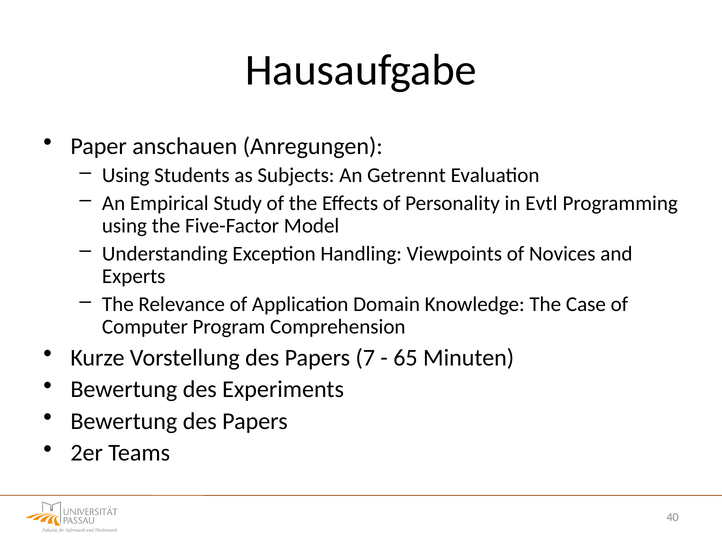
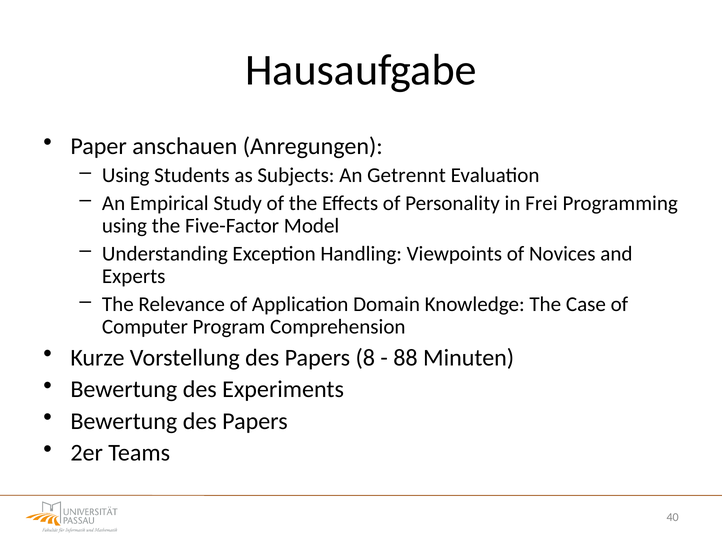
Evtl: Evtl -> Frei (541, 203)
7: 7 -> 8 (365, 357)
65: 65 -> 88 (405, 357)
